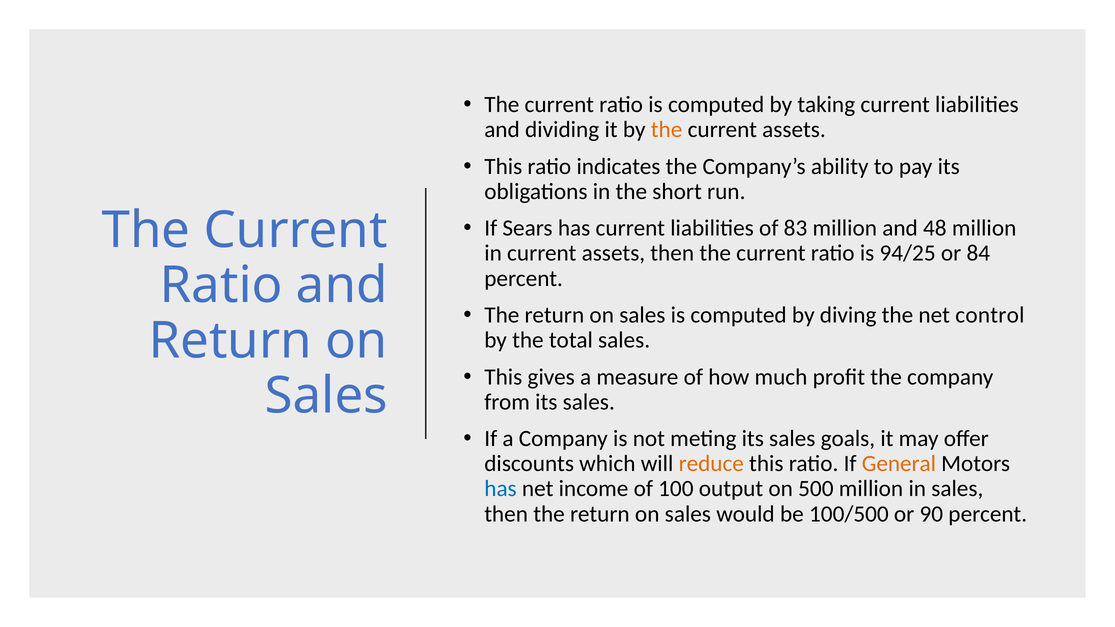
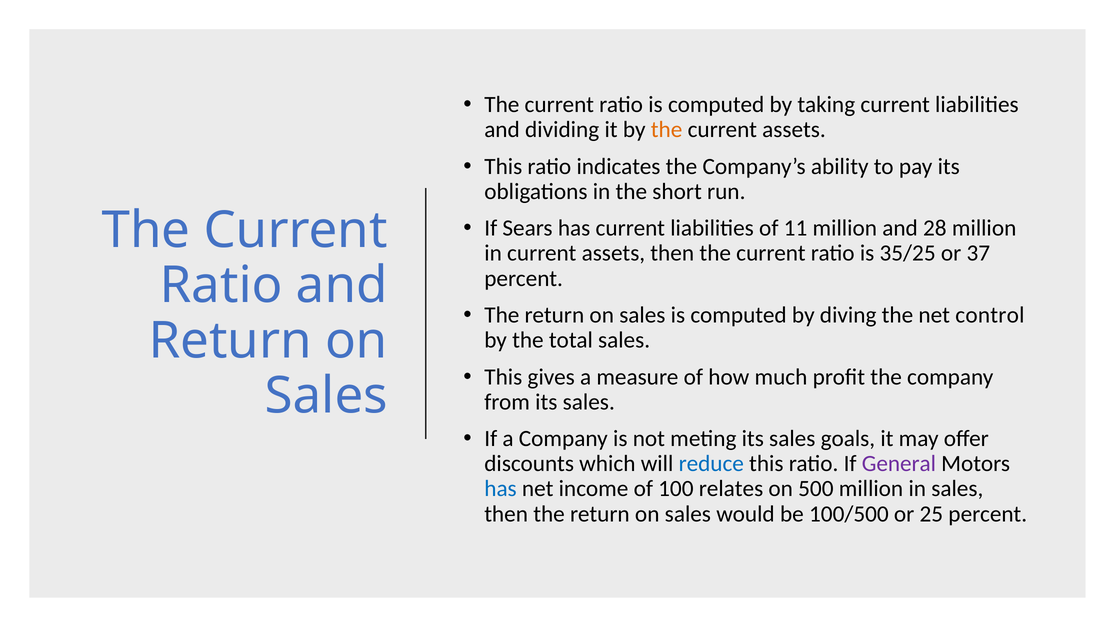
83: 83 -> 11 (796, 228)
48: 48 -> 28 (935, 228)
94/25: 94/25 -> 35/25 (908, 253)
84: 84 -> 37 (978, 253)
reduce colour: orange -> blue (711, 464)
General colour: orange -> purple (899, 464)
output: output -> relates (731, 489)
90: 90 -> 25 (931, 514)
